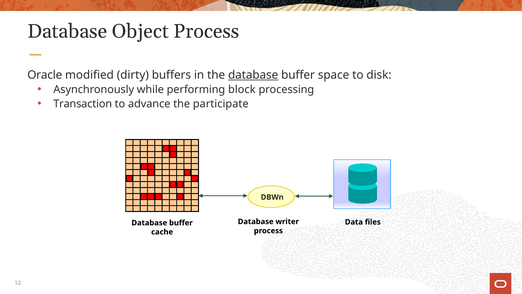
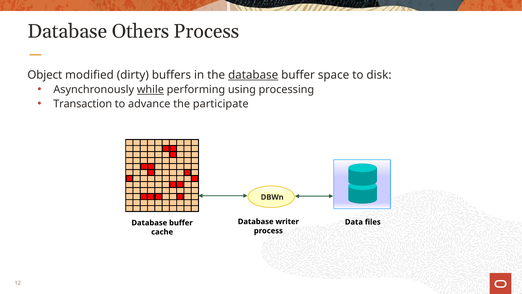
Object: Object -> Others (141, 31)
Oracle: Oracle -> Object (45, 75)
while underline: none -> present (150, 89)
block: block -> using (242, 89)
